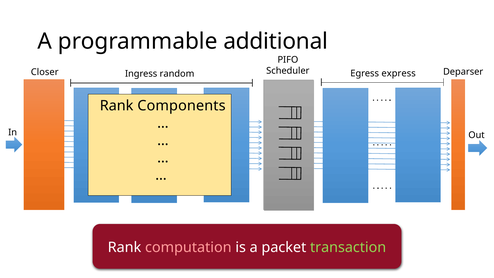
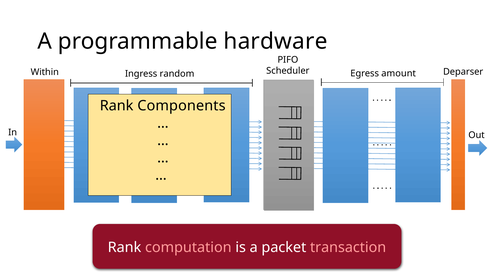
additional: additional -> hardware (276, 41)
Closer: Closer -> Within (45, 72)
express: express -> amount (399, 73)
transaction colour: light green -> pink (348, 247)
